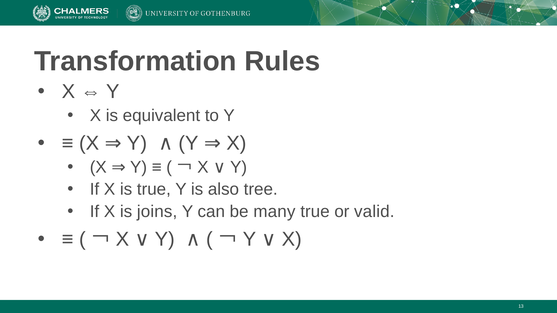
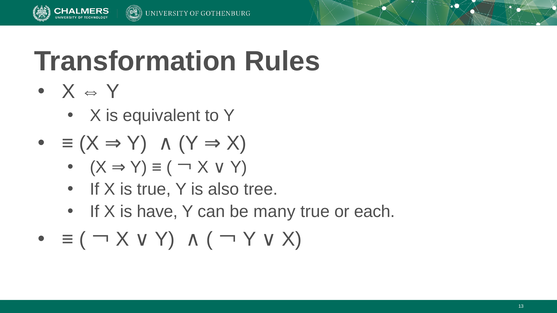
joins: joins -> have (157, 212)
valid: valid -> each (374, 212)
